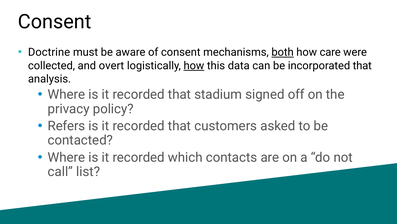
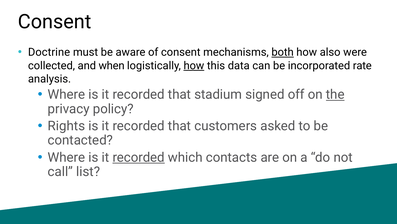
care: care -> also (330, 52)
overt: overt -> when (112, 65)
incorporated that: that -> rate (362, 65)
the underline: none -> present (335, 94)
Refers: Refers -> Rights (66, 126)
recorded underline: none -> present (139, 157)
